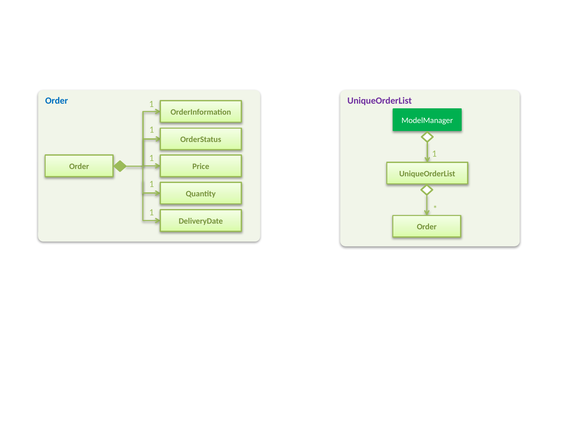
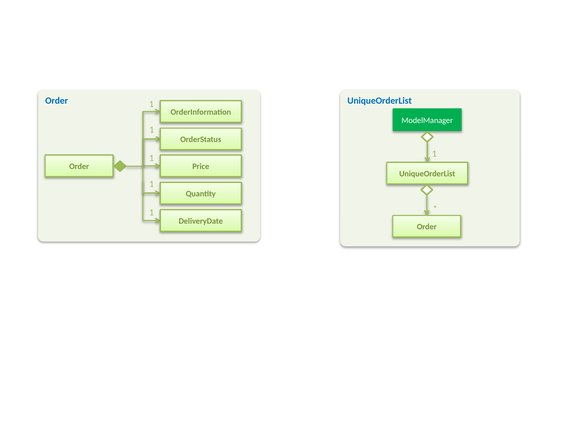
UniqueOrderList colour: purple -> blue (380, 101)
